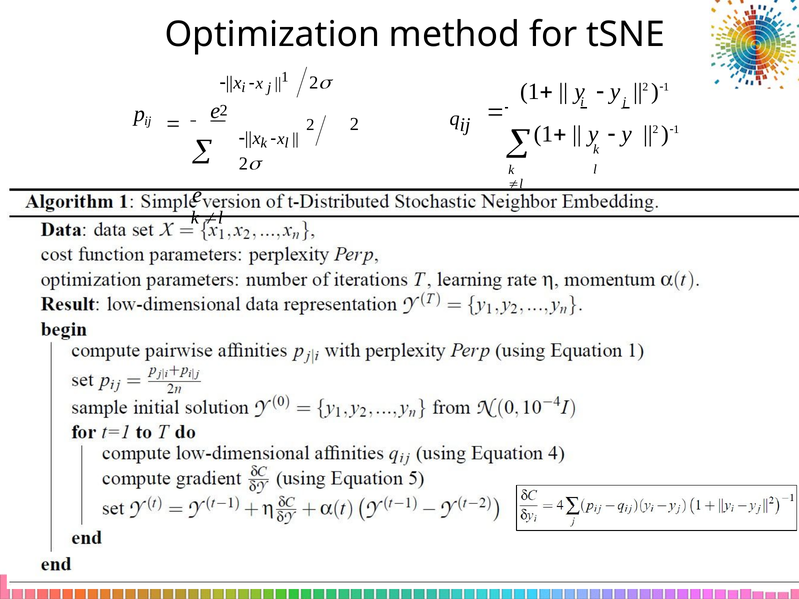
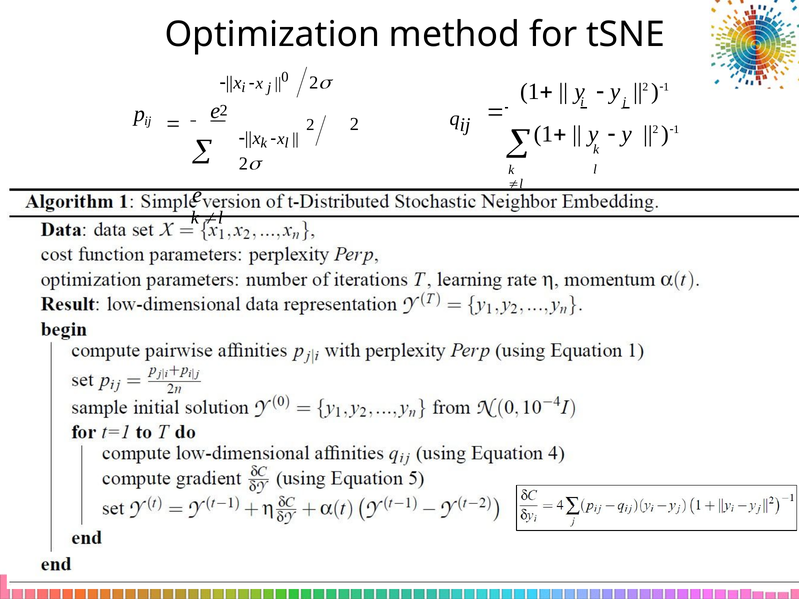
1: 1 -> 0 (285, 77)
